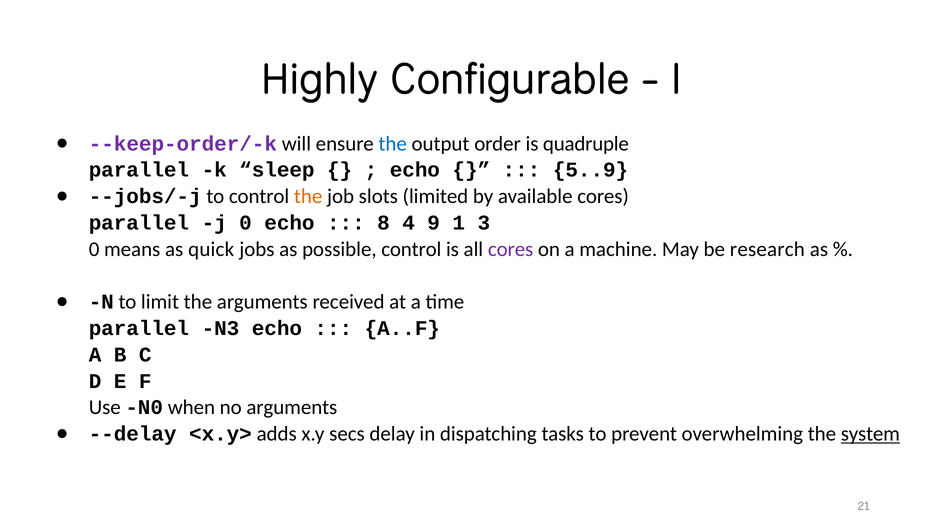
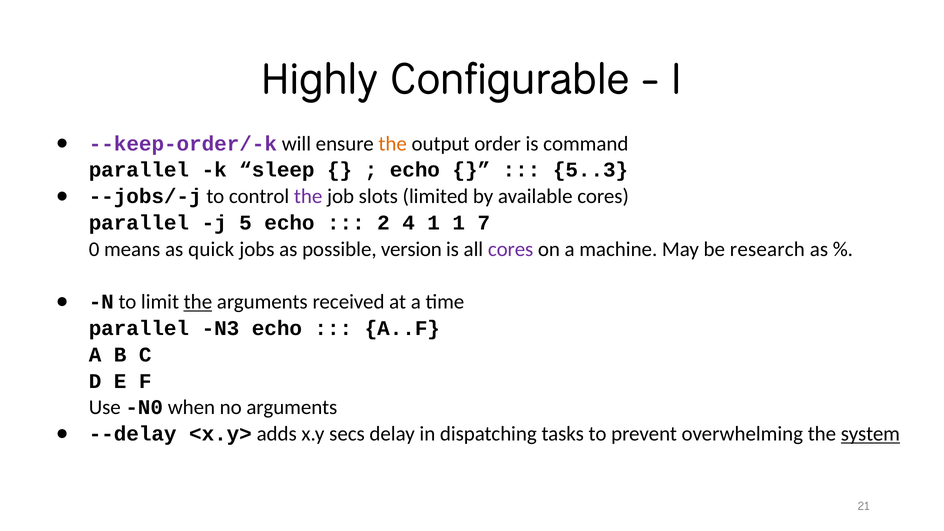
the colour: blue -> orange (393, 144)
quadruple: quadruple -> command (586, 144)
5..9: 5..9 -> 5..3 (591, 170)
the colour: orange -> purple (308, 196)
j 0: 0 -> 5 (245, 223)
8: 8 -> 2 (383, 223)
4 9: 9 -> 1 (434, 223)
3: 3 -> 7 (484, 223)
possible control: control -> version (411, 249)
the underline: none -> present (198, 302)
